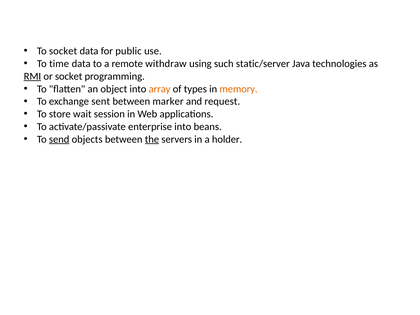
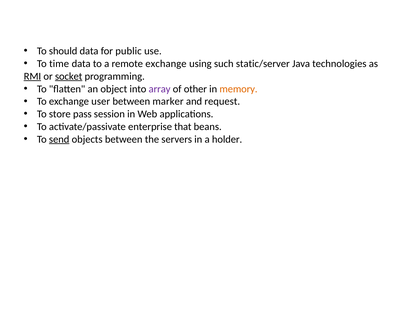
To socket: socket -> should (63, 51)
remote withdraw: withdraw -> exchange (166, 64)
socket underline: none -> present (69, 76)
array colour: orange -> purple (160, 89)
types: types -> other (195, 89)
sent: sent -> user (101, 101)
wait: wait -> pass (82, 114)
enterprise into: into -> that (183, 127)
the underline: present -> none (152, 139)
